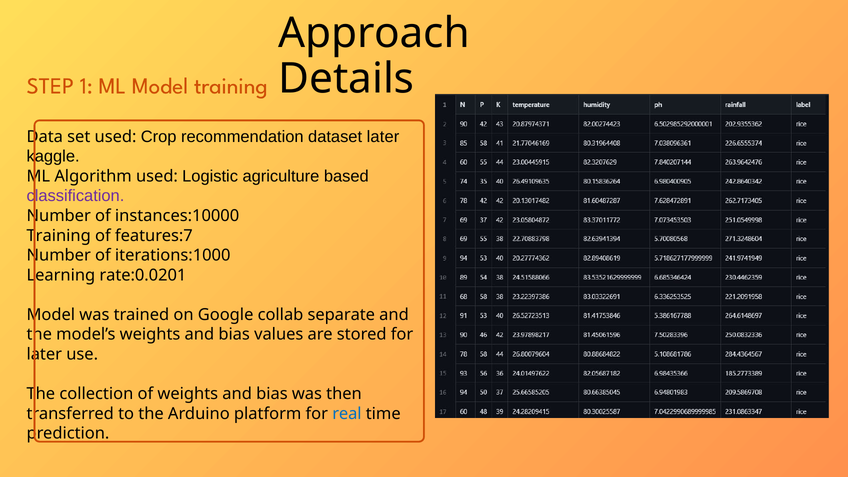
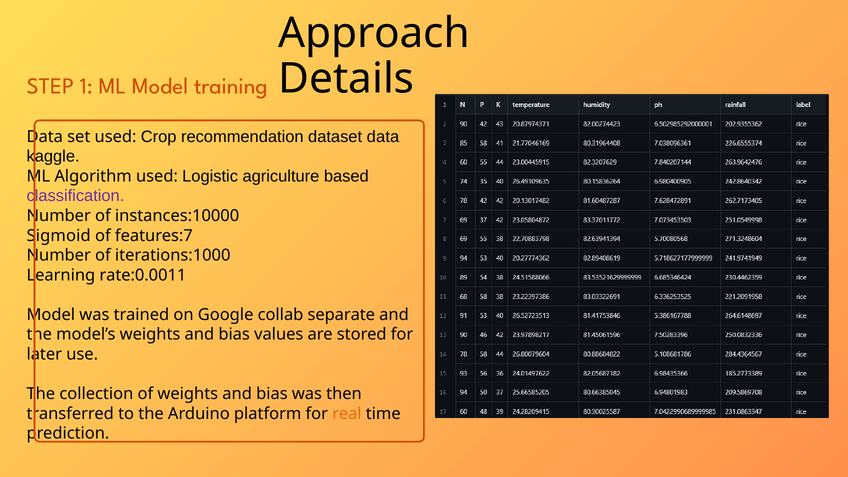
dataset later: later -> data (383, 137)
Training: Training -> Sigmoid (59, 236)
rate:0.0201: rate:0.0201 -> rate:0.0011 (143, 275)
real colour: blue -> orange (347, 414)
